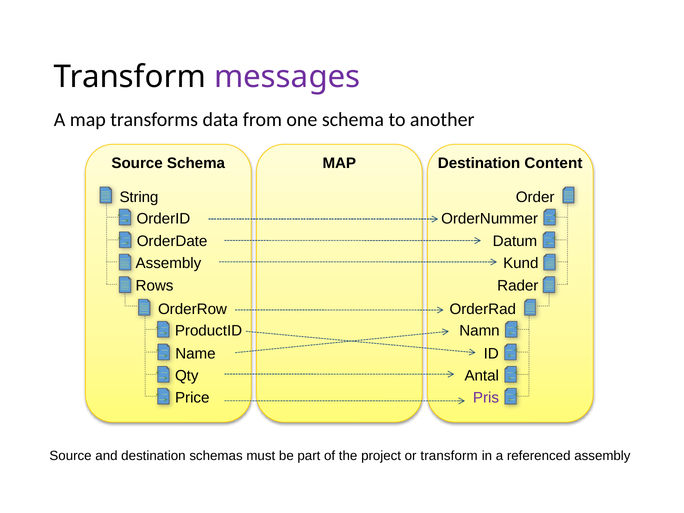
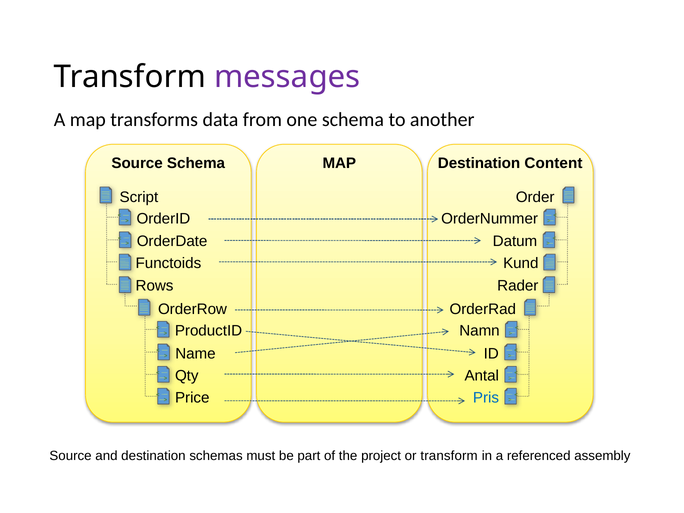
String: String -> Script (139, 197)
Assembly: Assembly -> Functoids (168, 263)
Pris colour: purple -> blue (486, 398)
